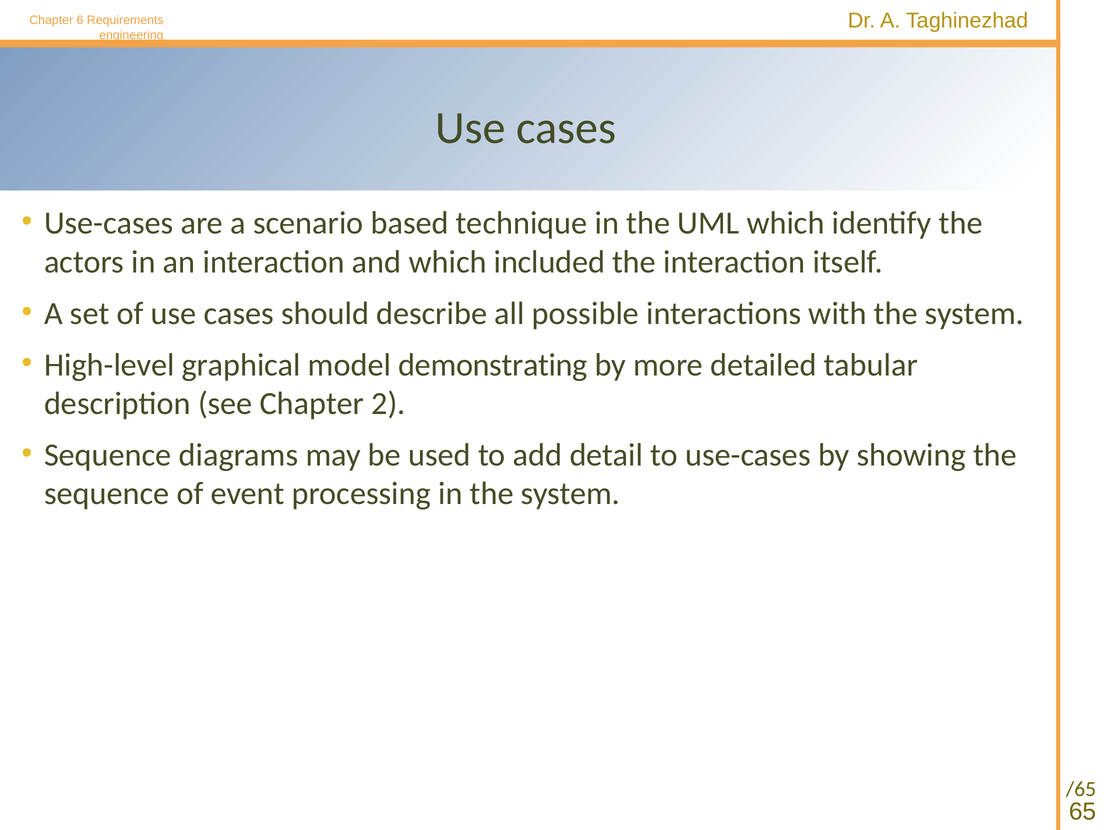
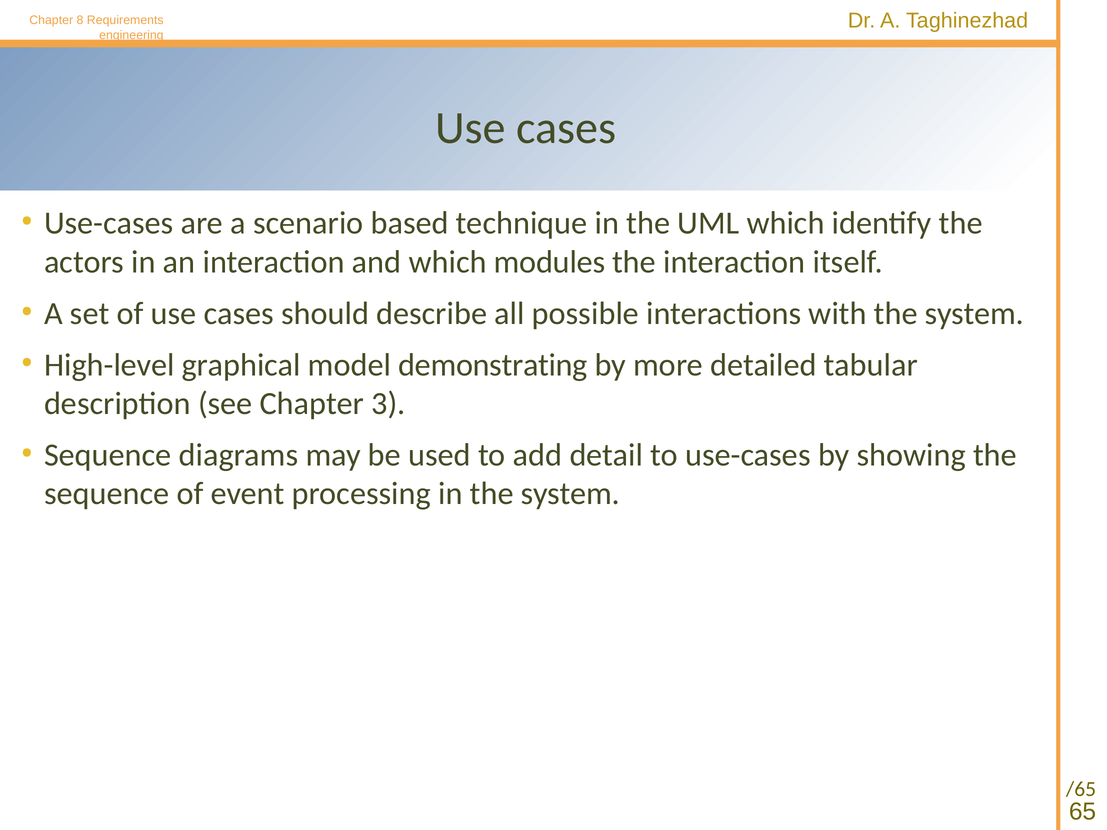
6: 6 -> 8 (80, 20)
included: included -> modules (550, 262)
2: 2 -> 3 (388, 404)
